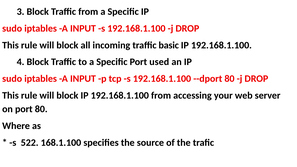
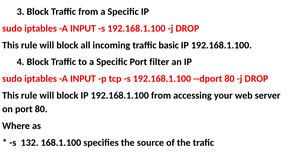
used: used -> filter (159, 62)
522: 522 -> 132 (30, 143)
